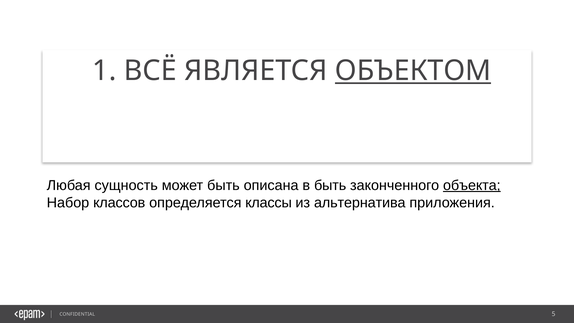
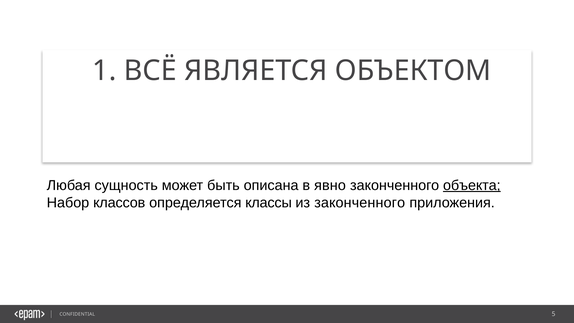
ОБЪЕКТОМ underline: present -> none (413, 71)
в быть: быть -> явно (330, 185)
из альтернатива: альтернатива -> законченного (360, 203)
